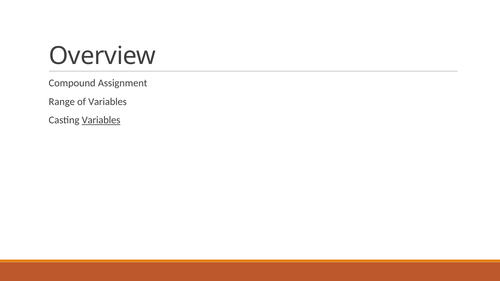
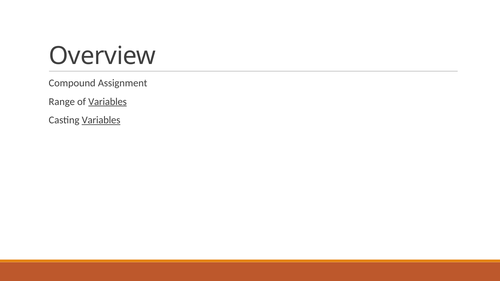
Variables underline: none -> present (108, 102)
